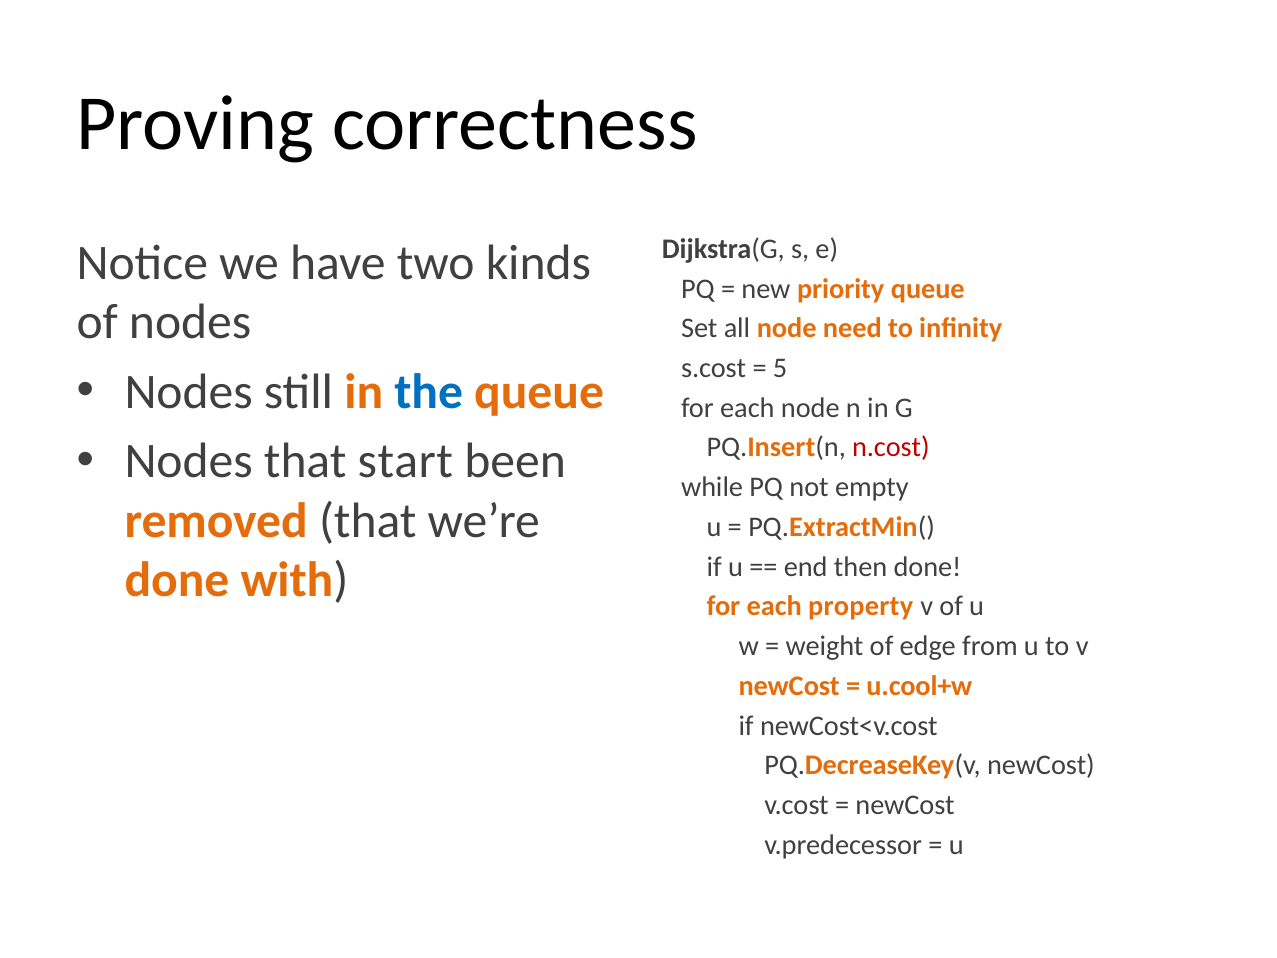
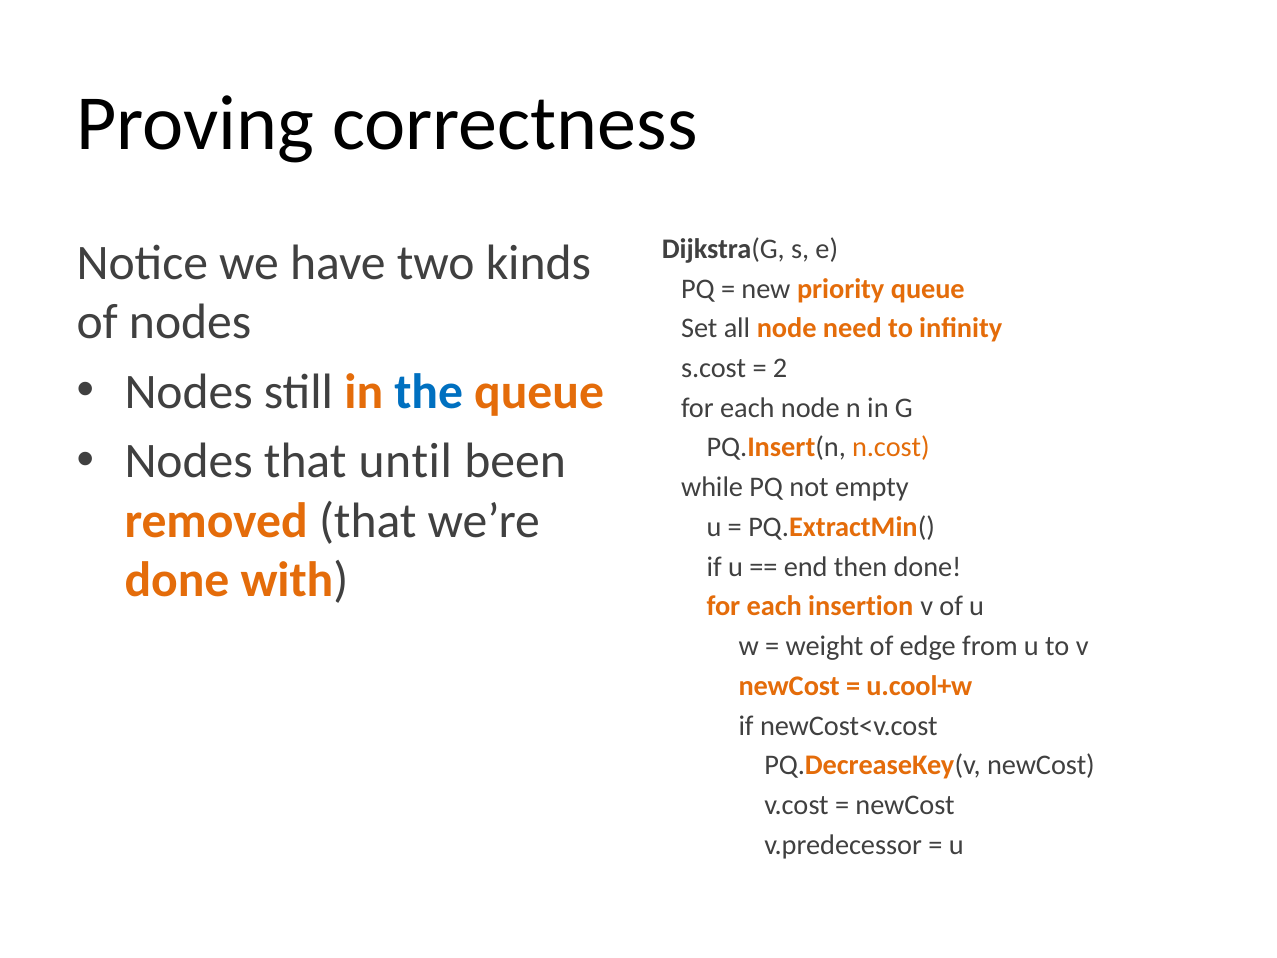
5: 5 -> 2 (780, 368)
start: start -> until (405, 461)
n.cost colour: red -> orange (891, 447)
property: property -> insertion (861, 606)
